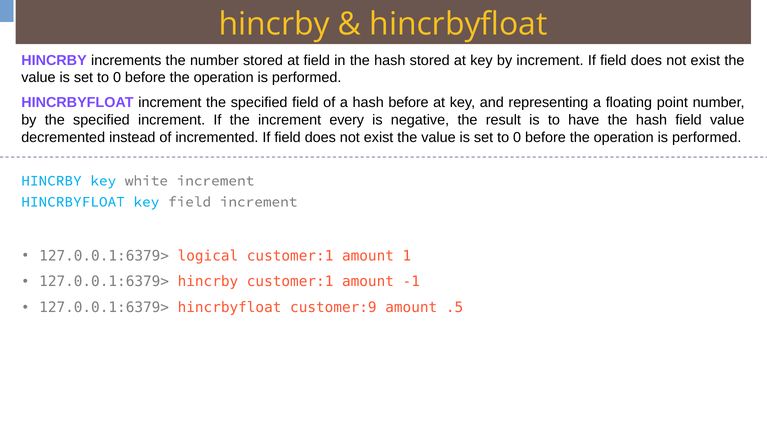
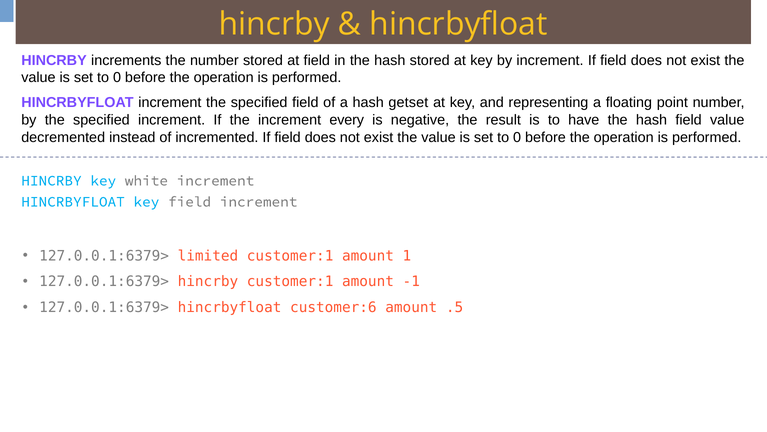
hash before: before -> getset (408, 103)
logical: logical -> limited (208, 255)
customer:9: customer:9 -> customer:6 (333, 307)
